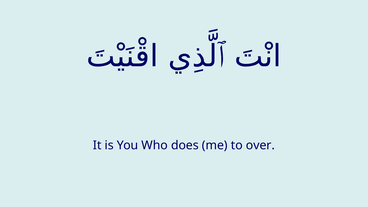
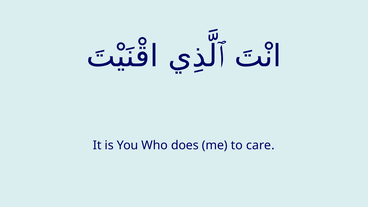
over: over -> care (260, 145)
